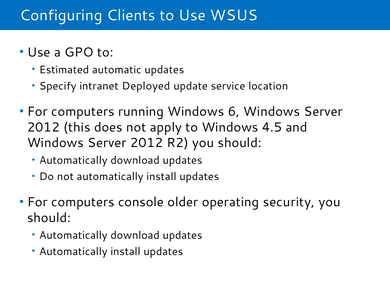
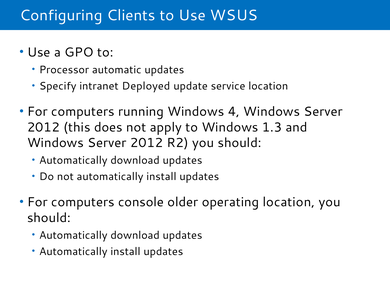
Estimated: Estimated -> Processor (64, 70)
6: 6 -> 4 (234, 111)
4.5: 4.5 -> 1.3 (272, 127)
operating security: security -> location (289, 202)
